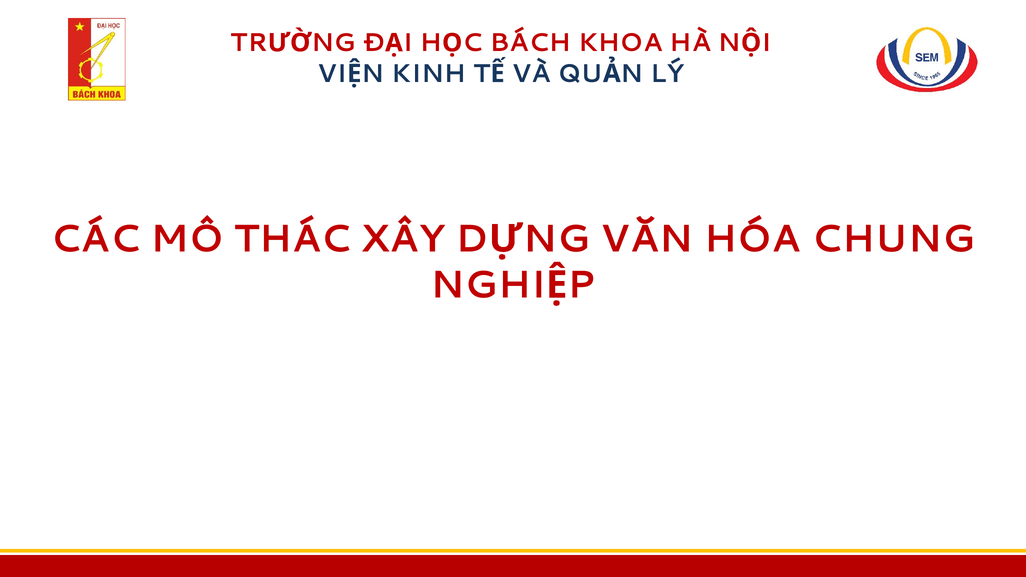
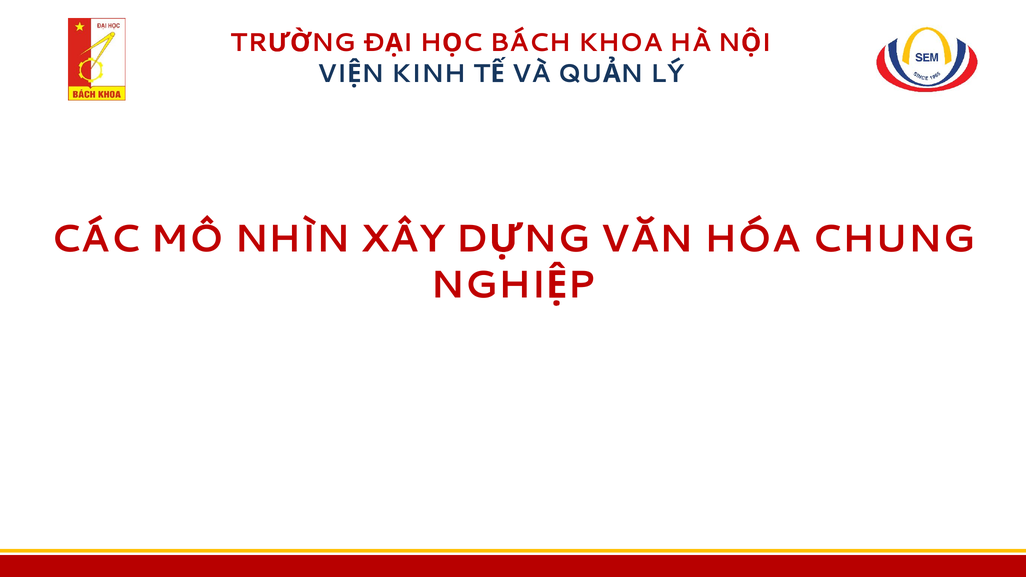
THÁC: THÁC -> NHÌN (292, 239)
